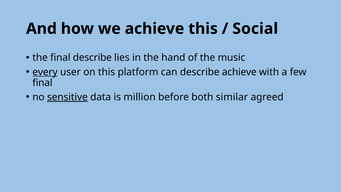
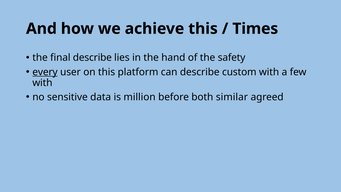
Social: Social -> Times (255, 29)
music: music -> safety (232, 58)
describe achieve: achieve -> custom (239, 72)
final: final -> with (42, 83)
sensitive underline: present -> none (67, 97)
